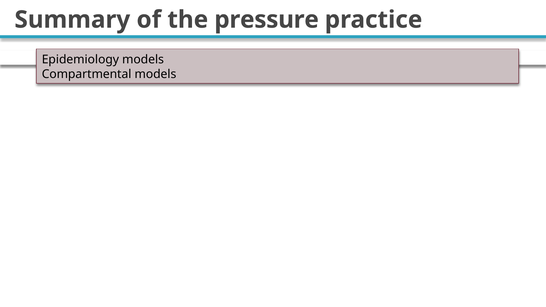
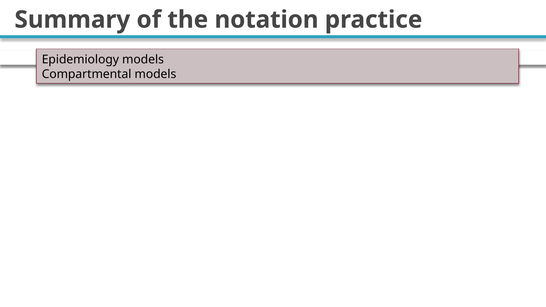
pressure: pressure -> notation (267, 20)
